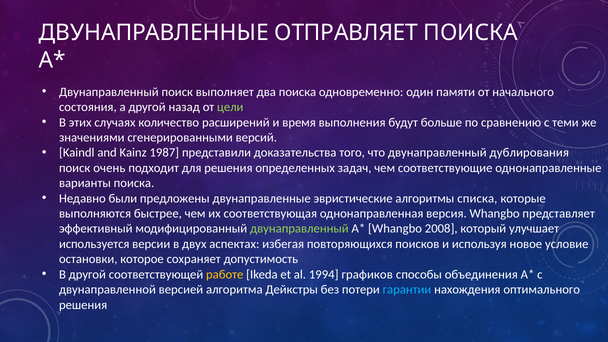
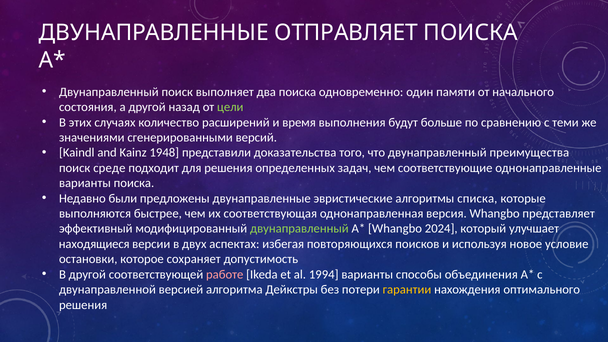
1987: 1987 -> 1948 (164, 153)
дублирования: дублирования -> преимущества (529, 153)
очень: очень -> среде (109, 168)
2008: 2008 -> 2024 (441, 229)
используется: используется -> находящиеся (94, 244)
работе colour: yellow -> pink (225, 274)
1994 графиков: графиков -> варианты (367, 274)
гарантии colour: light blue -> yellow (407, 290)
